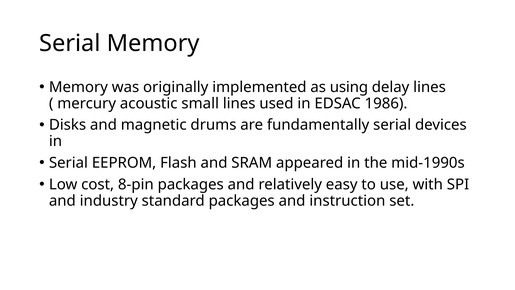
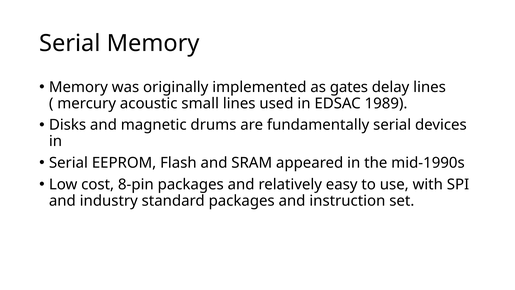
using: using -> gates (349, 87)
1986: 1986 -> 1989 (386, 103)
